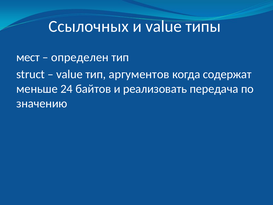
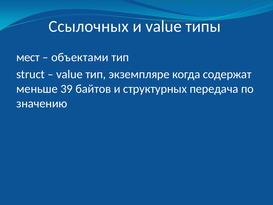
определен: определен -> объектами (80, 57)
аргументов: аргументов -> экземпляре (139, 74)
24: 24 -> 39 (67, 89)
реализовать: реализовать -> структурных (155, 89)
